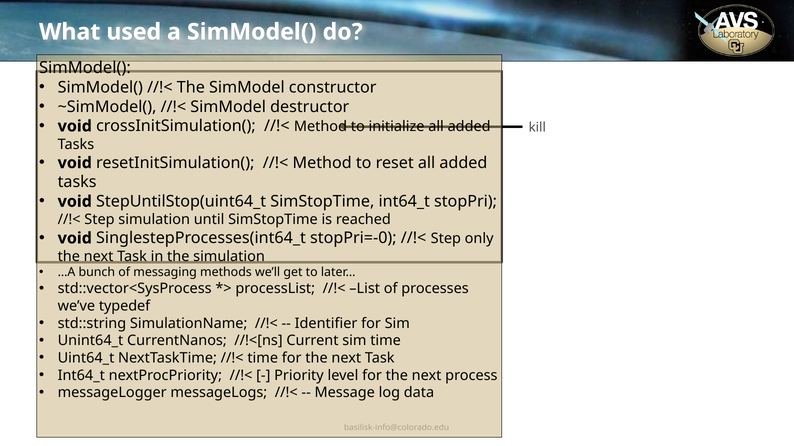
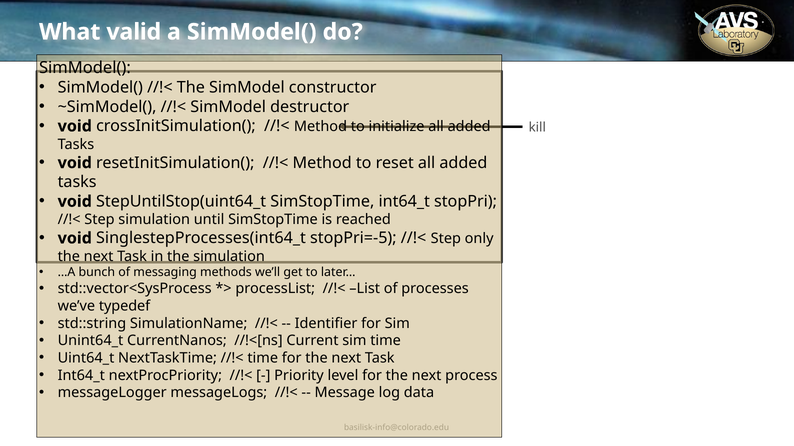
used: used -> valid (134, 32)
stopPri=-0: stopPri=-0 -> stopPri=-5 (353, 238)
